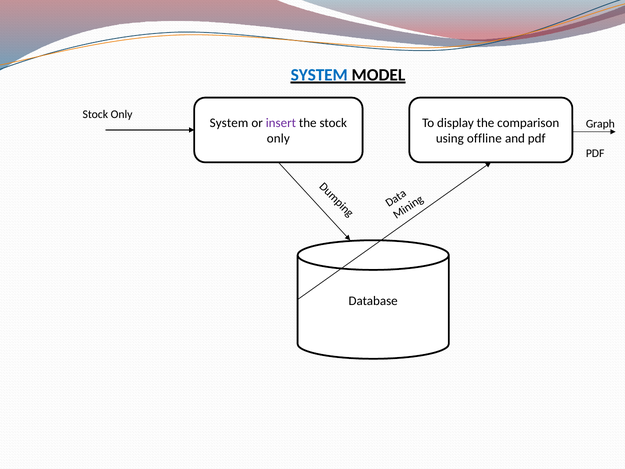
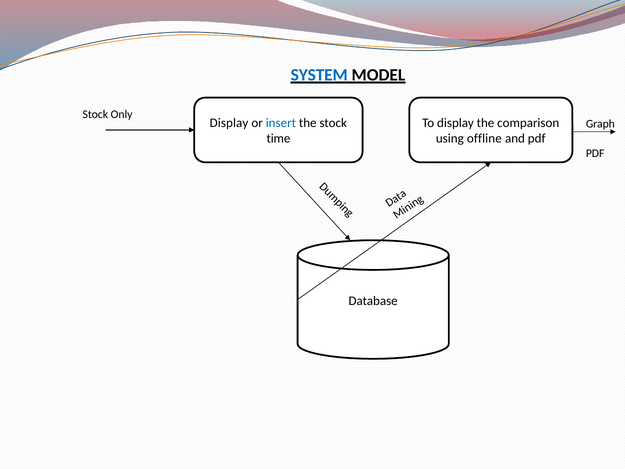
System: System -> Display (229, 123)
insert colour: purple -> blue (281, 123)
only: only -> time (278, 139)
